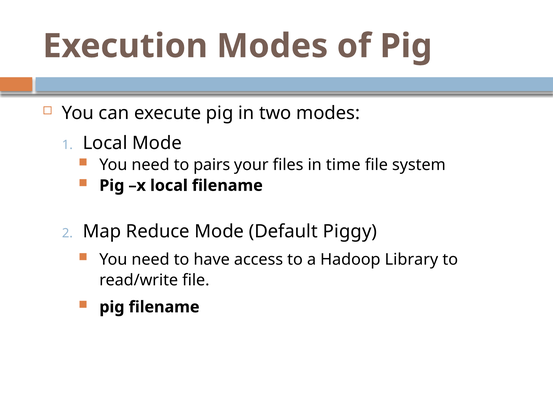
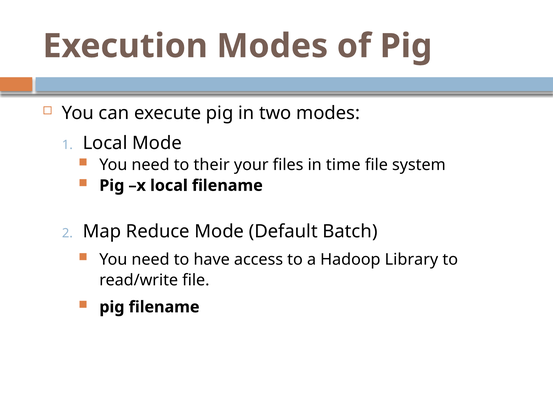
pairs: pairs -> their (212, 165)
Piggy: Piggy -> Batch (350, 232)
